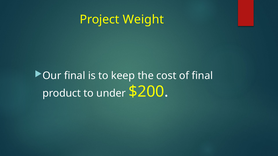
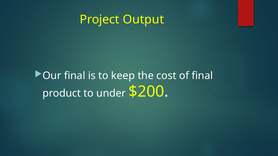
Weight: Weight -> Output (143, 20)
